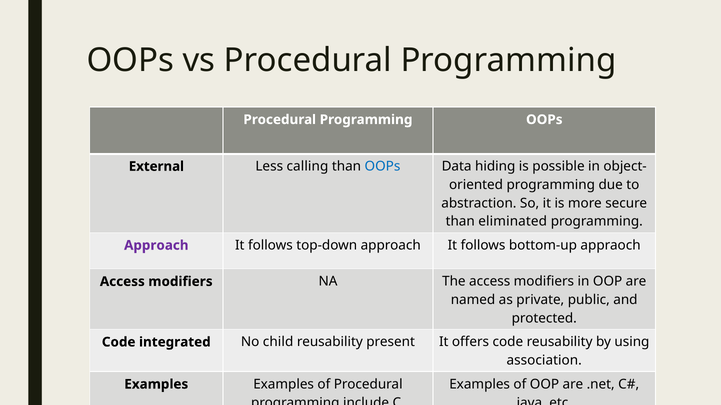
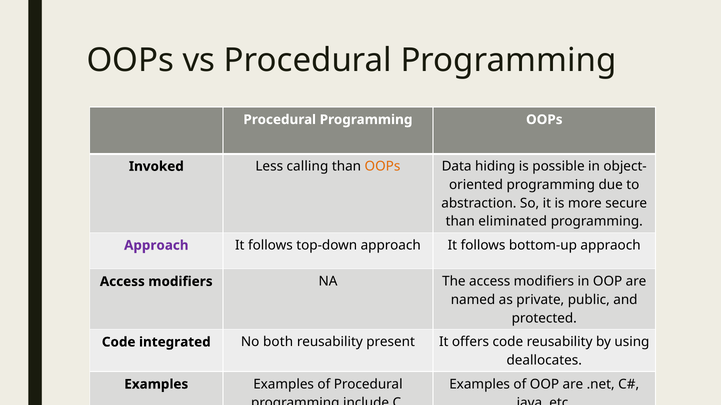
External: External -> Invoked (156, 167)
OOPs colour: blue -> orange (382, 167)
child: child -> both (278, 343)
association: association -> deallocates (544, 361)
